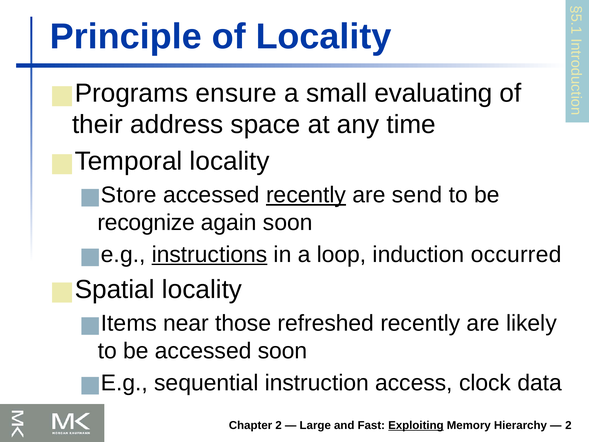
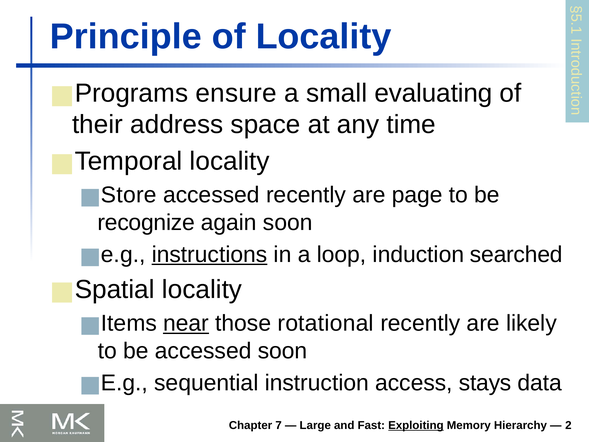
recently underline: present -> none (306, 195)
send: send -> page (417, 195)
occurred: occurred -> searched (516, 254)
near underline: none -> present (186, 323)
refreshed: refreshed -> rotational (326, 323)
clock: clock -> stays (485, 383)
Chapter 2: 2 -> 7 (279, 425)
